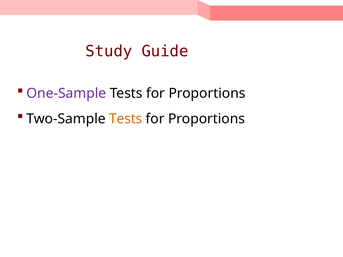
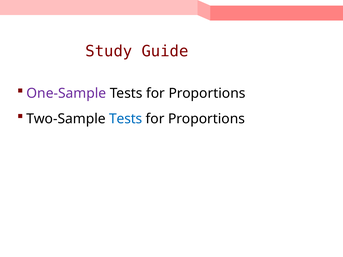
Tests colour: orange -> blue (126, 119)
